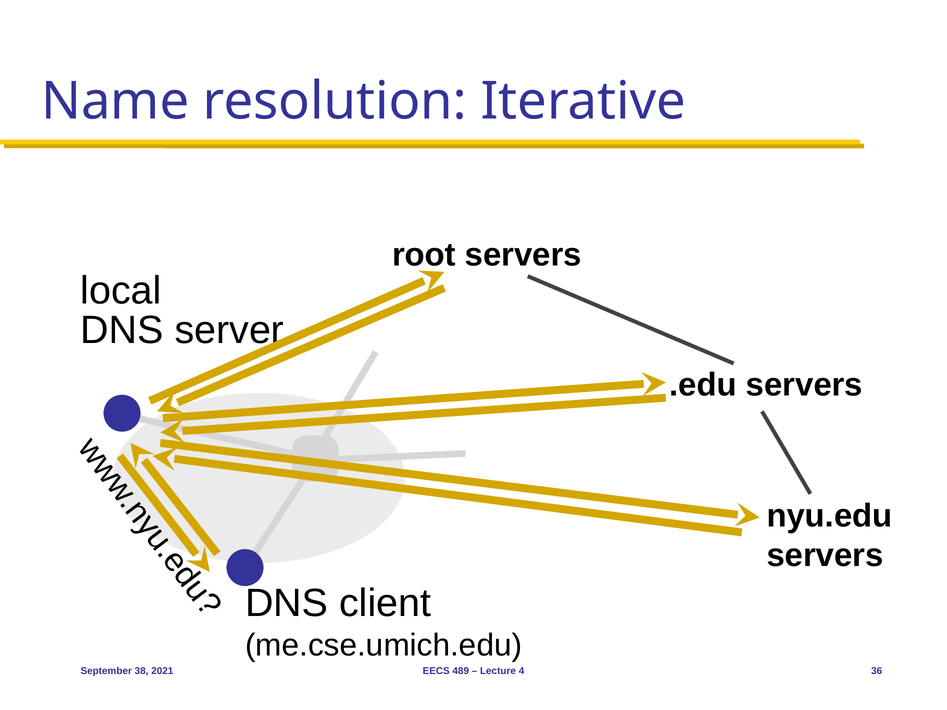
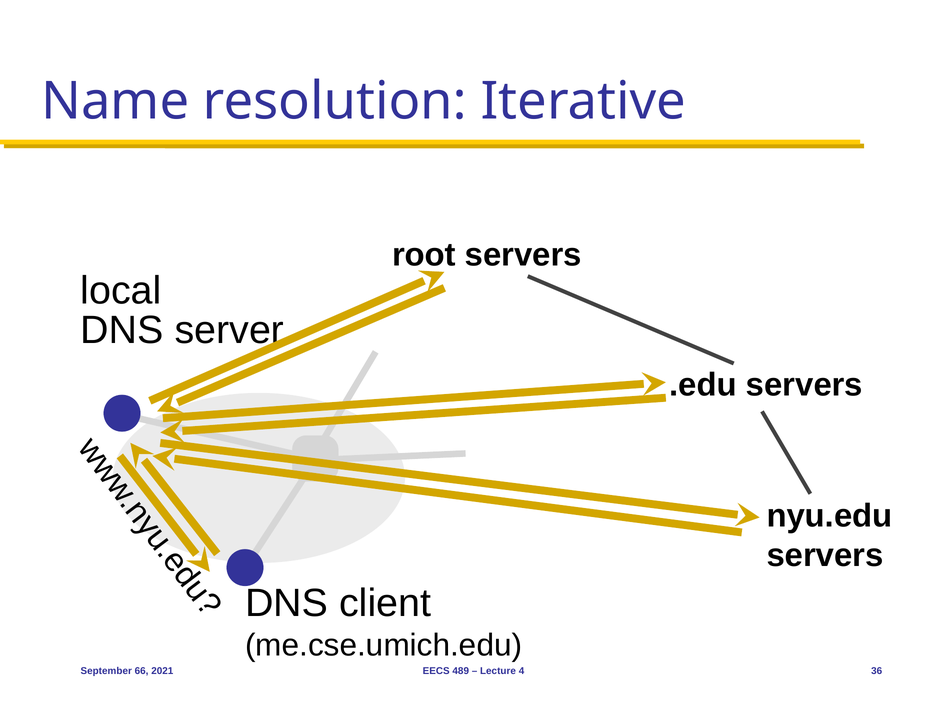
38: 38 -> 66 (142, 671)
